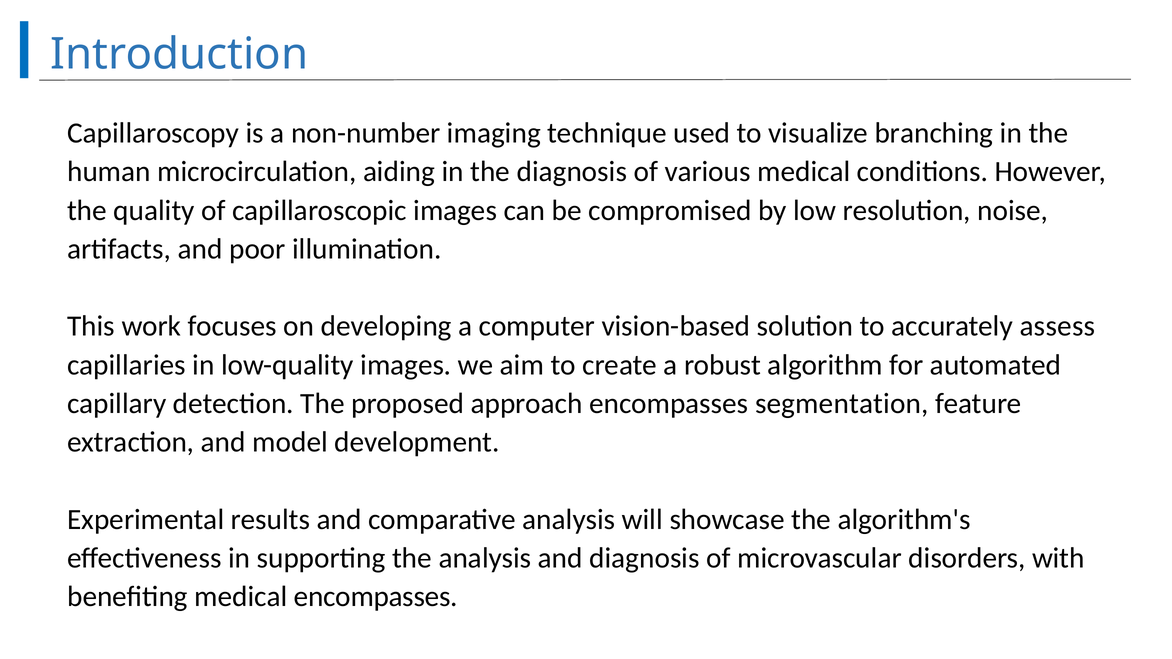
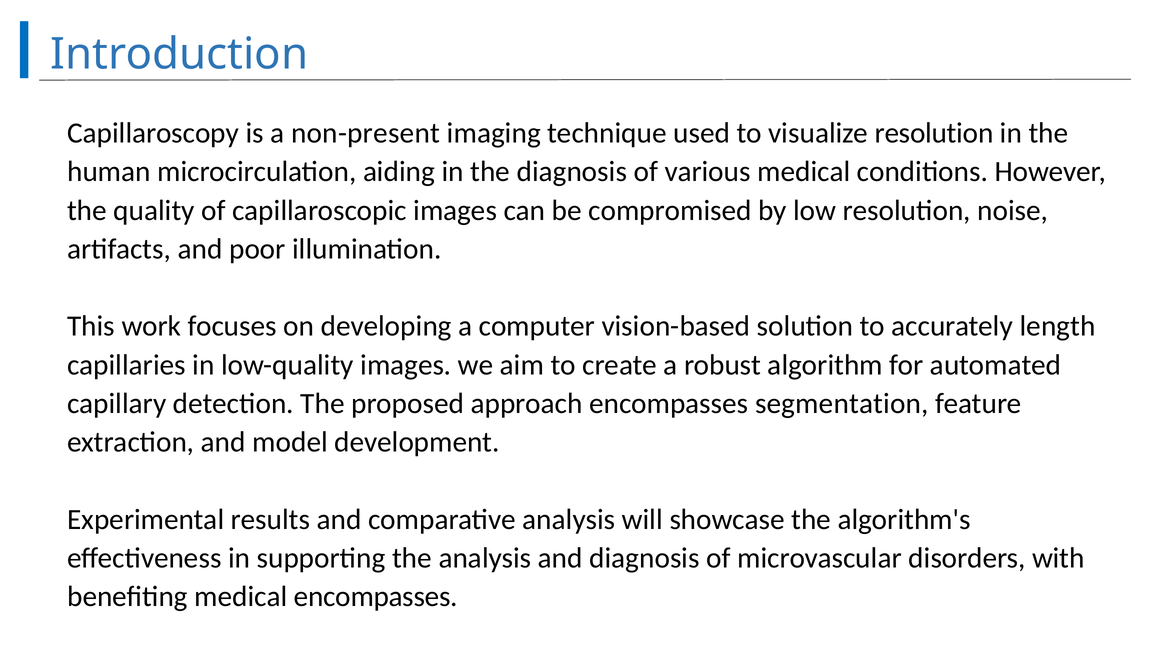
non-number: non-number -> non-present (366, 133)
visualize branching: branching -> resolution (934, 133)
assess: assess -> length (1058, 326)
